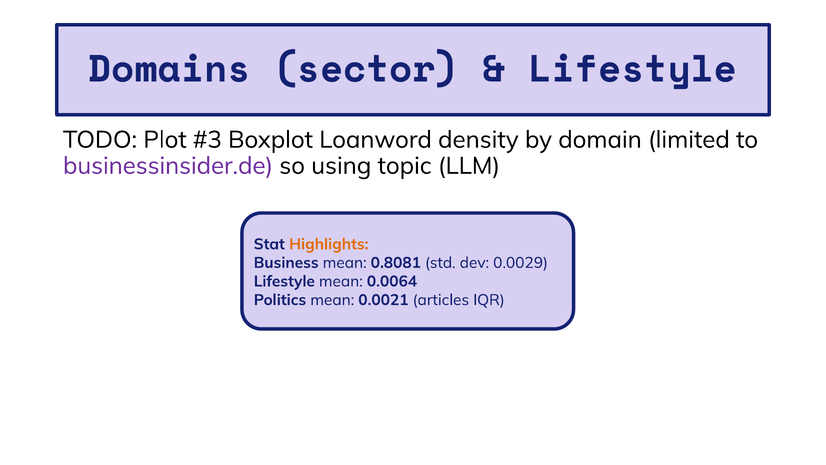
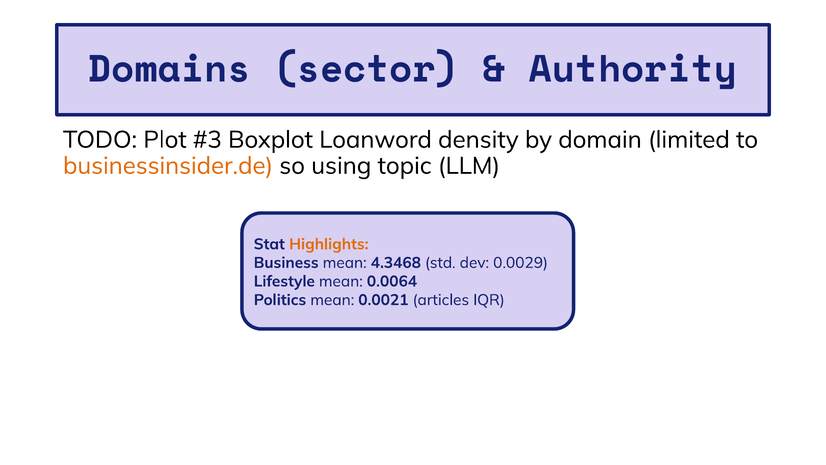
Lifestyle: Lifestyle -> Authority (633, 69)
businessinsider.de colour: purple -> orange (168, 166)
0.8081: 0.8081 -> 4.3468 (396, 263)
